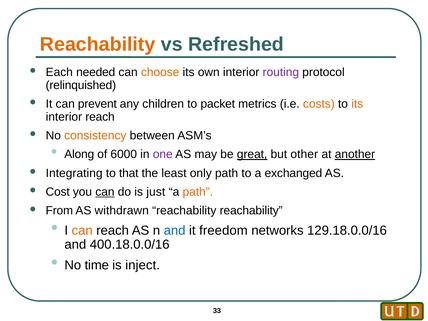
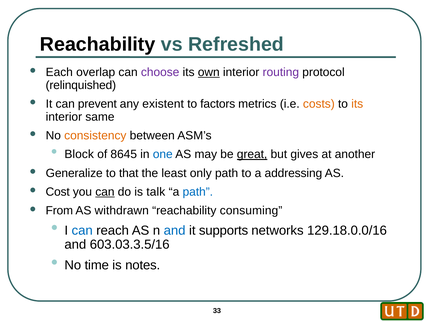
Reachability colour: orange -> black (98, 45)
needed: needed -> overlap (96, 72)
choose colour: orange -> purple (160, 72)
own underline: none -> present (209, 72)
children: children -> existent (163, 104)
packet: packet -> factors (218, 104)
interior reach: reach -> same (100, 117)
Along: Along -> Block (79, 154)
6000: 6000 -> 8645 (124, 154)
one colour: purple -> blue (163, 154)
other: other -> gives (304, 154)
another underline: present -> none (355, 154)
Integrating: Integrating -> Generalize (74, 173)
exchanged: exchanged -> addressing (293, 173)
just: just -> talk (156, 192)
path colour: orange -> blue (198, 192)
reachability reachability: reachability -> consuming (251, 211)
can colour: orange -> blue (82, 230)
freedom: freedom -> supports (224, 230)
400.18.0.0/16: 400.18.0.0/16 -> 603.03.3.5/16 (130, 244)
inject: inject -> notes (143, 265)
